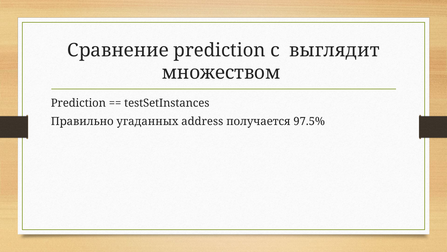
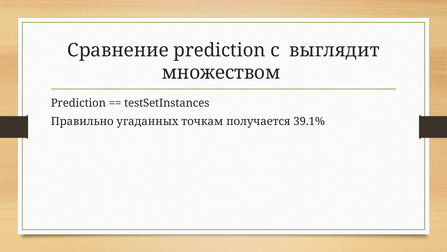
address: address -> точкам (202, 121)
97.5%: 97.5% -> 39.1% (309, 121)
